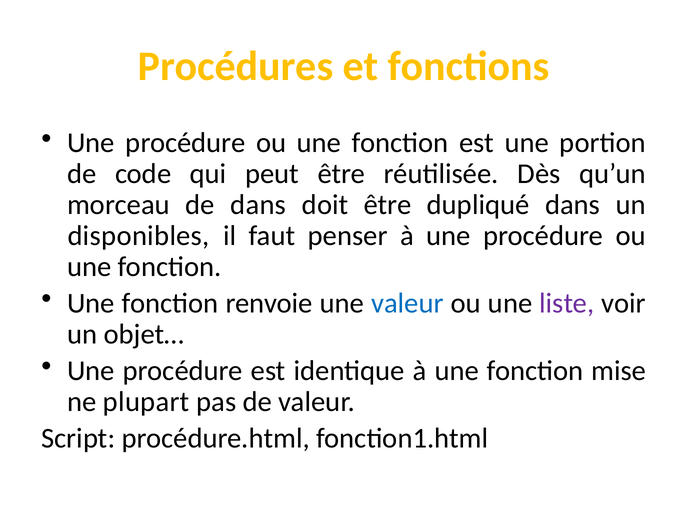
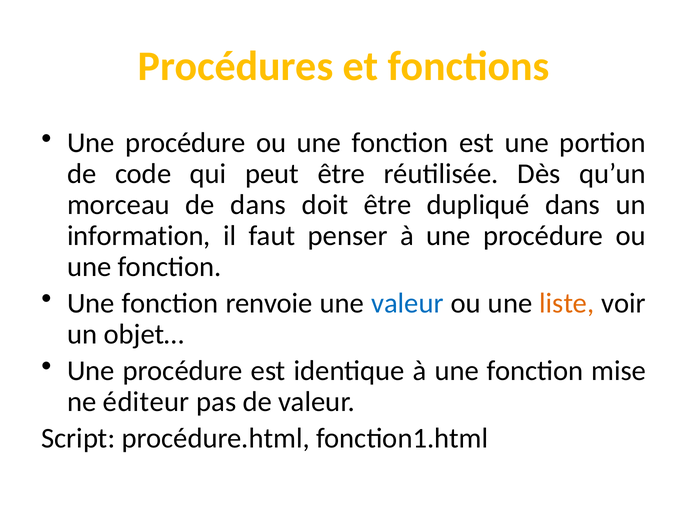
disponibles: disponibles -> information (139, 236)
liste colour: purple -> orange (567, 303)
plupart: plupart -> éditeur (146, 402)
